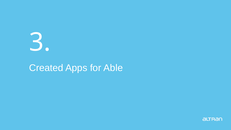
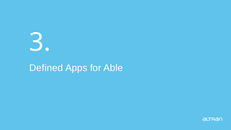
Created: Created -> Defined (46, 68)
